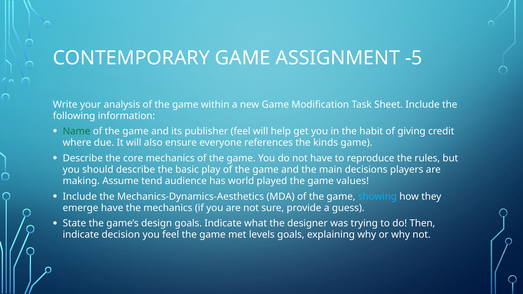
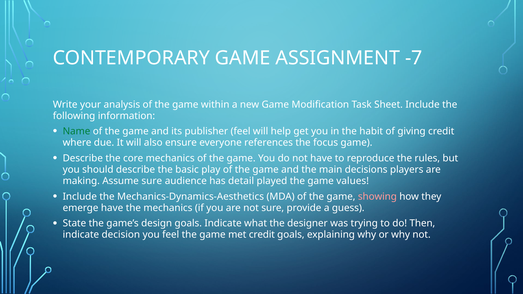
-5: -5 -> -7 (414, 58)
kinds: kinds -> focus (326, 143)
Assume tend: tend -> sure (152, 181)
world: world -> detail (241, 181)
showing colour: light blue -> pink (377, 197)
met levels: levels -> credit (262, 235)
